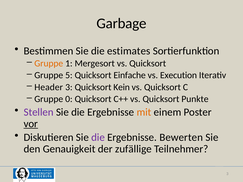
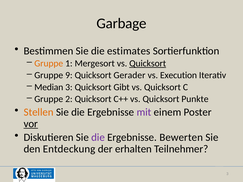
Quicksort underline: none -> present (148, 63)
5: 5 -> 9 (69, 75)
Einfache: Einfache -> Gerader (130, 75)
Header: Header -> Median (49, 87)
Kein: Kein -> Gibt (122, 87)
0: 0 -> 2 (69, 99)
Stellen colour: purple -> orange (39, 112)
mit colour: orange -> purple (144, 112)
Genauigkeit: Genauigkeit -> Entdeckung (69, 149)
zufällige: zufällige -> erhalten (133, 149)
